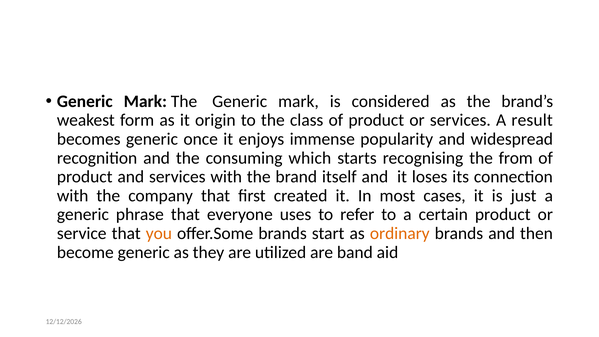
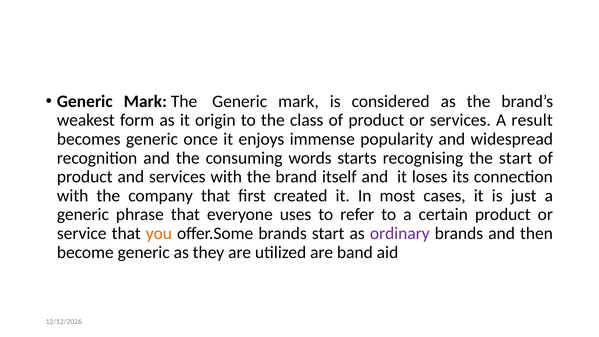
which: which -> words (310, 158)
the from: from -> start (516, 158)
ordinary colour: orange -> purple (400, 233)
